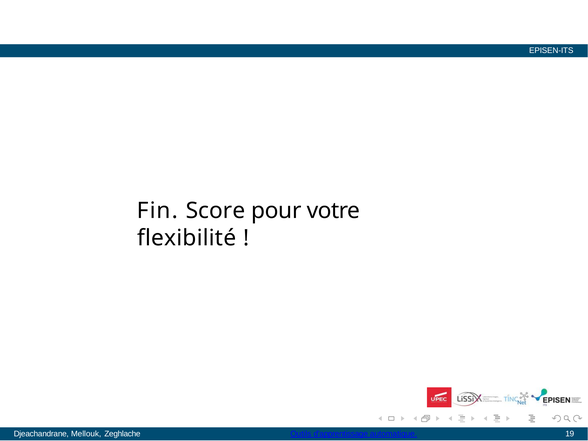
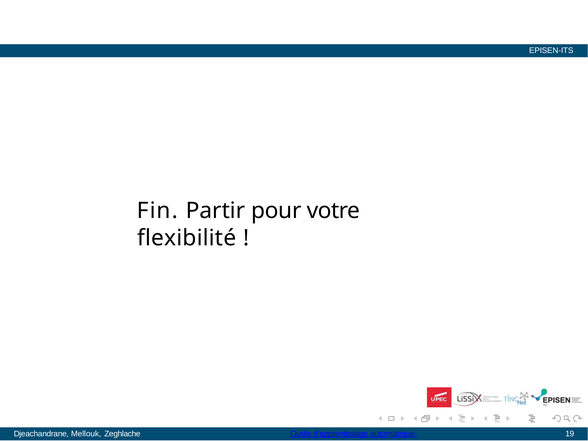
Score: Score -> Partir (215, 211)
